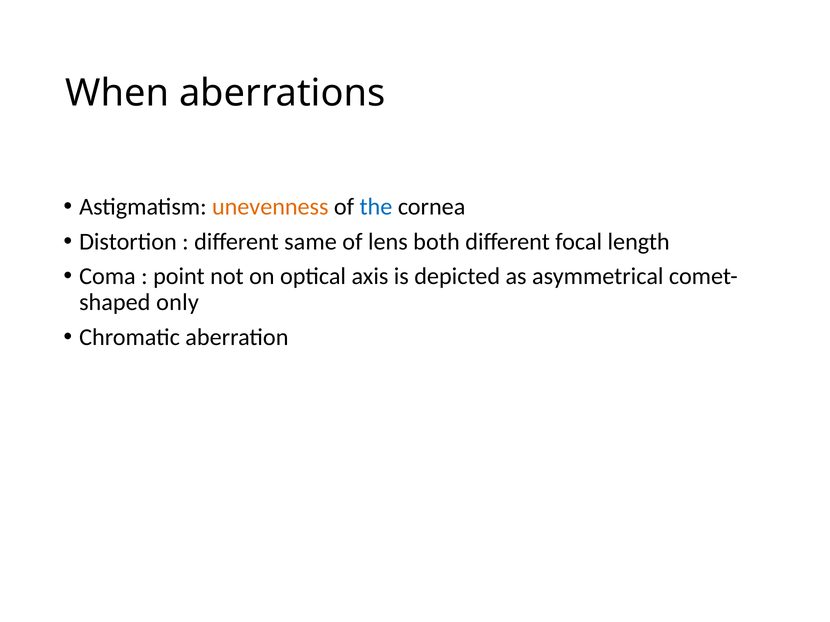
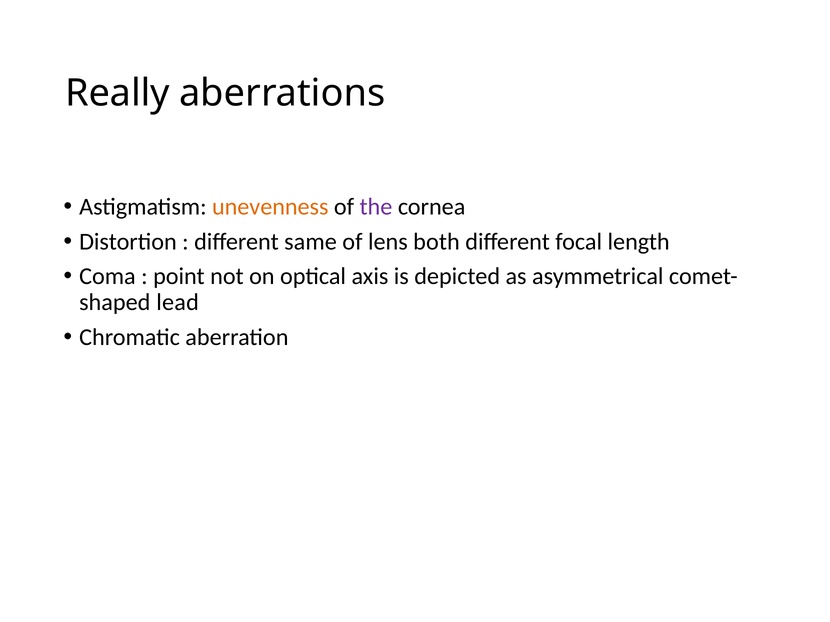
When: When -> Really (117, 93)
the colour: blue -> purple (376, 207)
only: only -> lead (178, 303)
